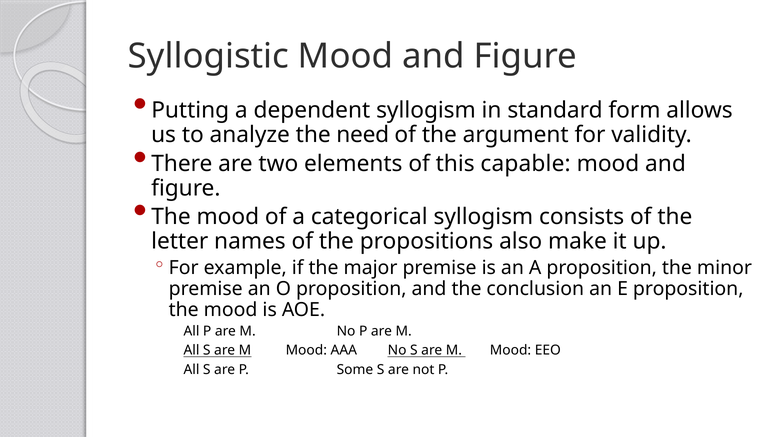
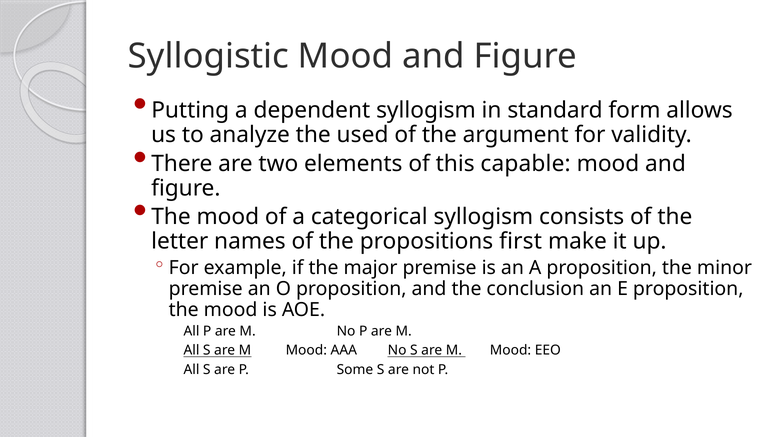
need: need -> used (363, 135)
also: also -> first (521, 242)
